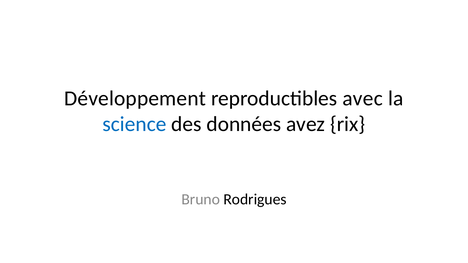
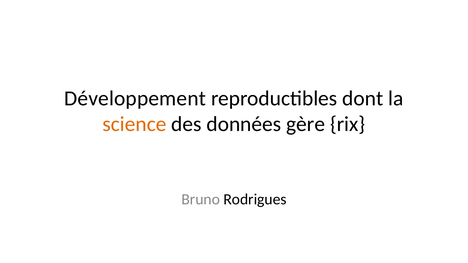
avec: avec -> dont (363, 99)
science colour: blue -> orange (134, 124)
avez: avez -> gère (306, 124)
